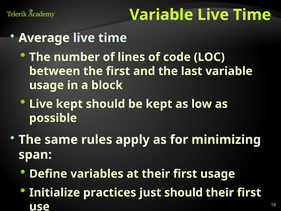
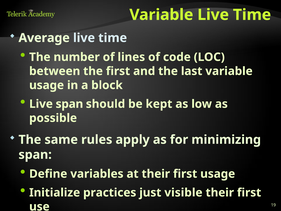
Live kept: kept -> span (69, 104)
just should: should -> visible (183, 192)
